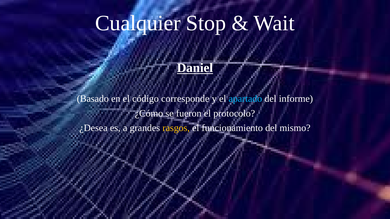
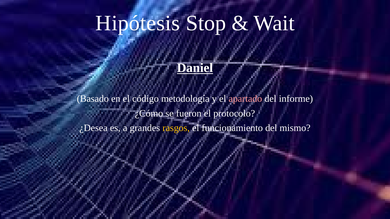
Cualquier: Cualquier -> Hipótesis (138, 23)
corresponde: corresponde -> metodología (185, 99)
apartado colour: light blue -> pink (245, 99)
